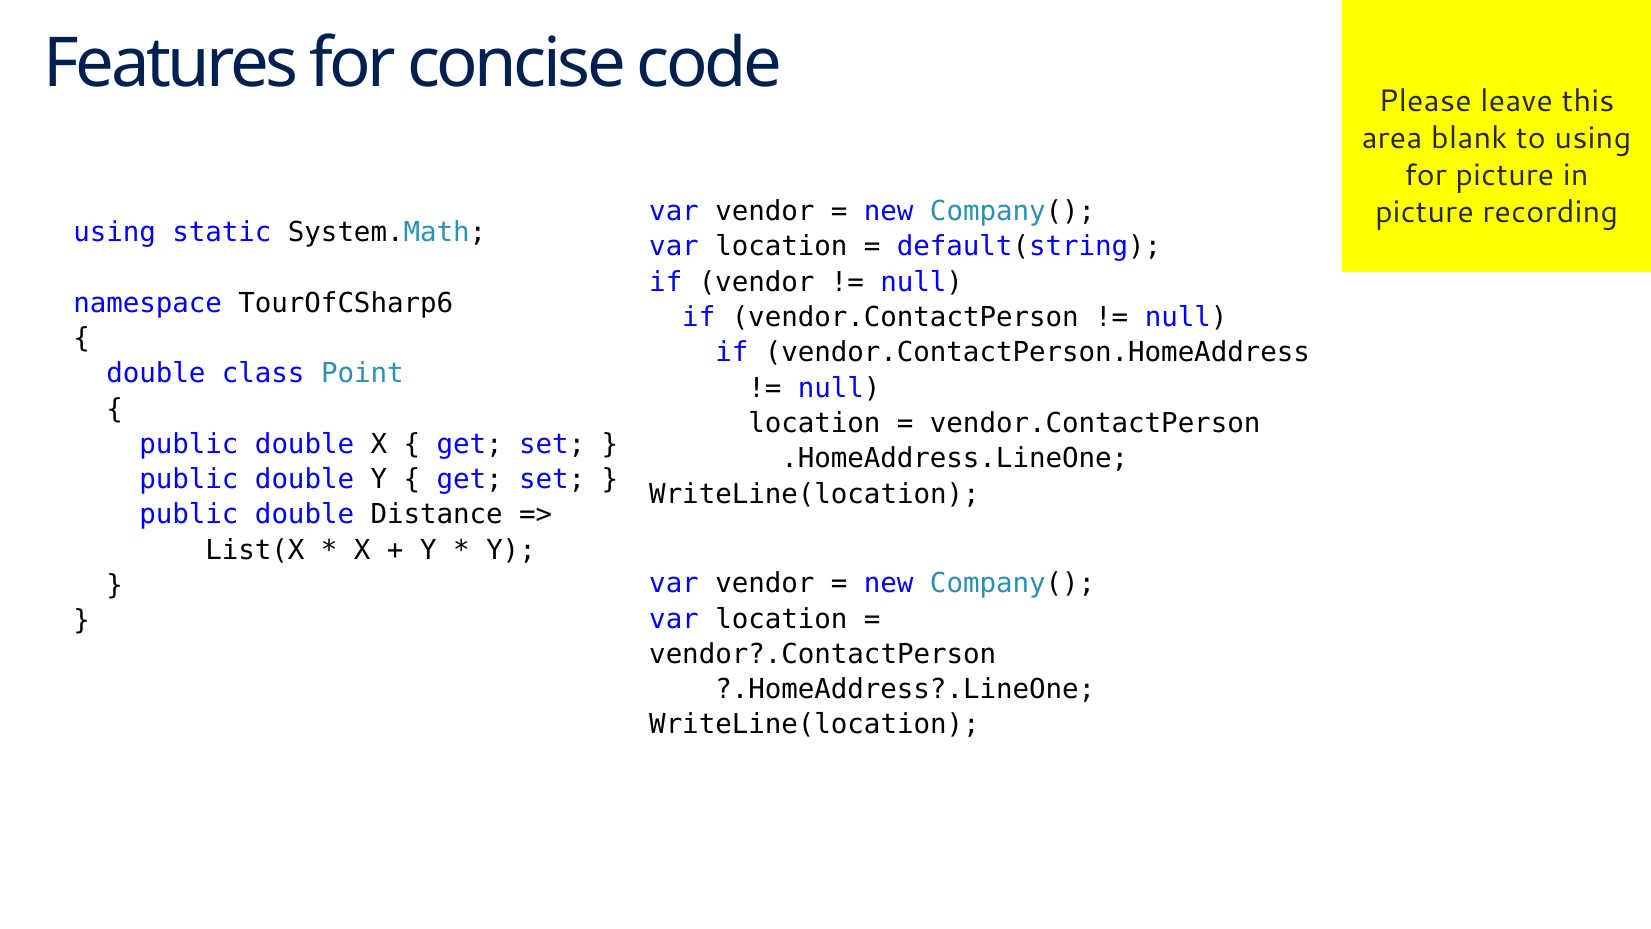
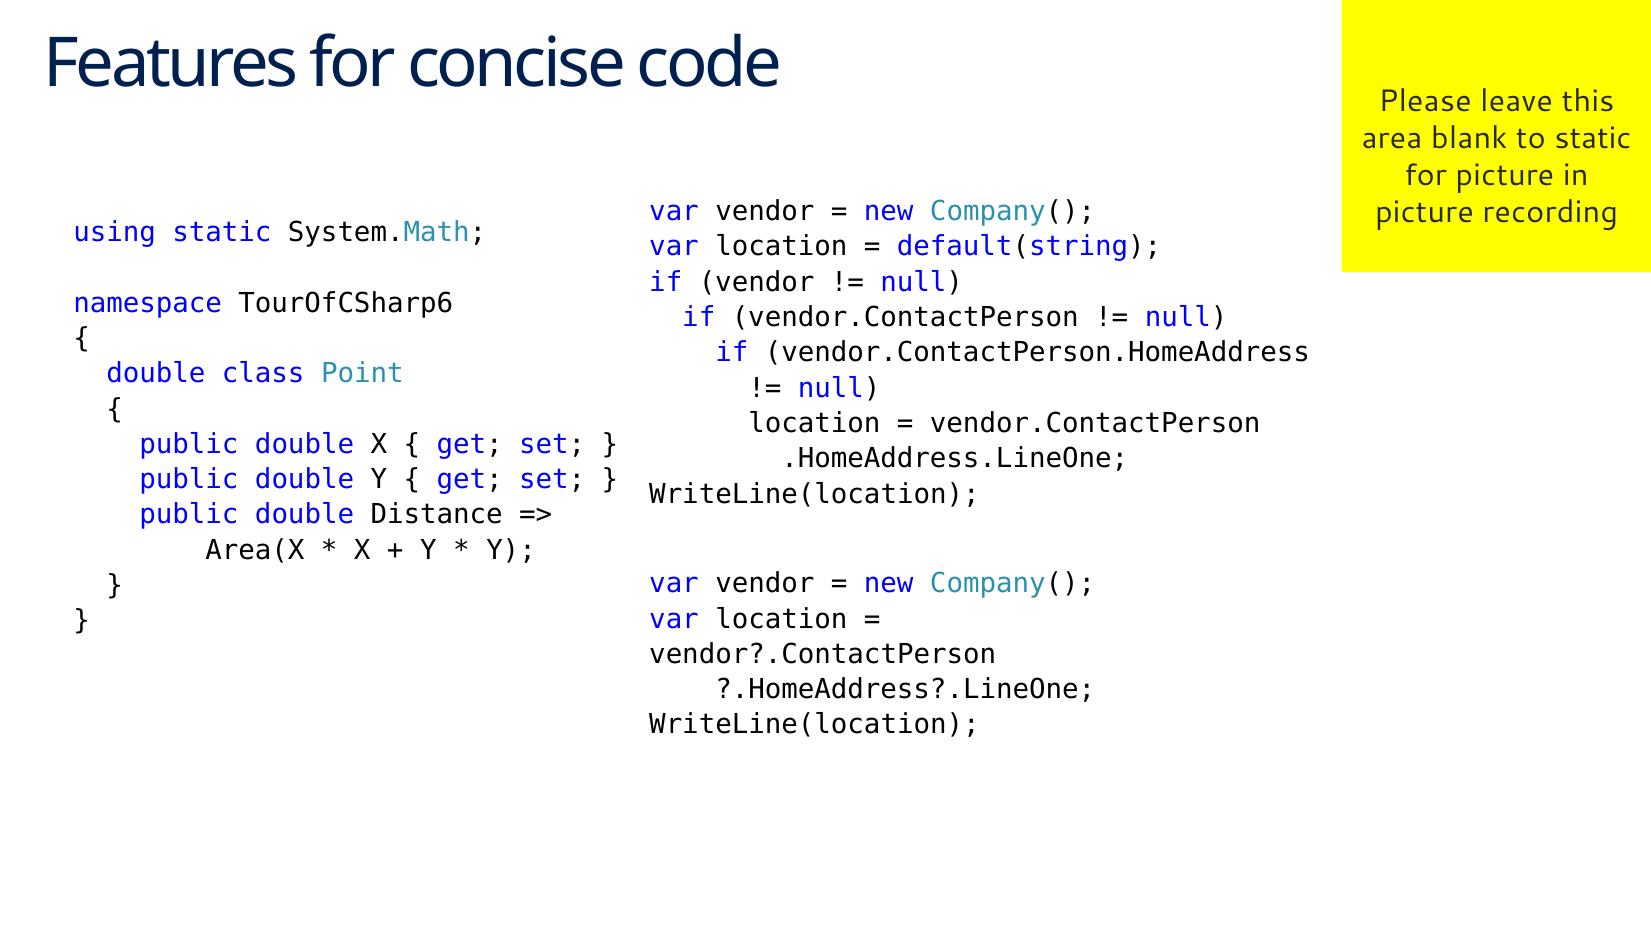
to using: using -> static (1593, 138)
List(X: List(X -> Area(X (255, 550)
